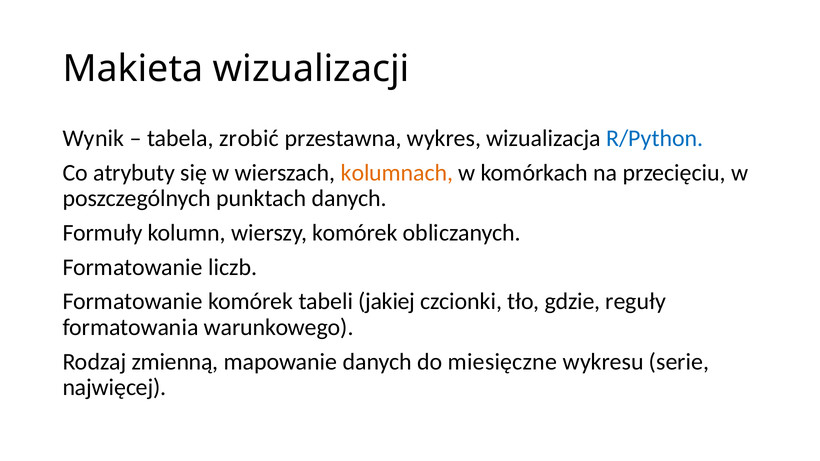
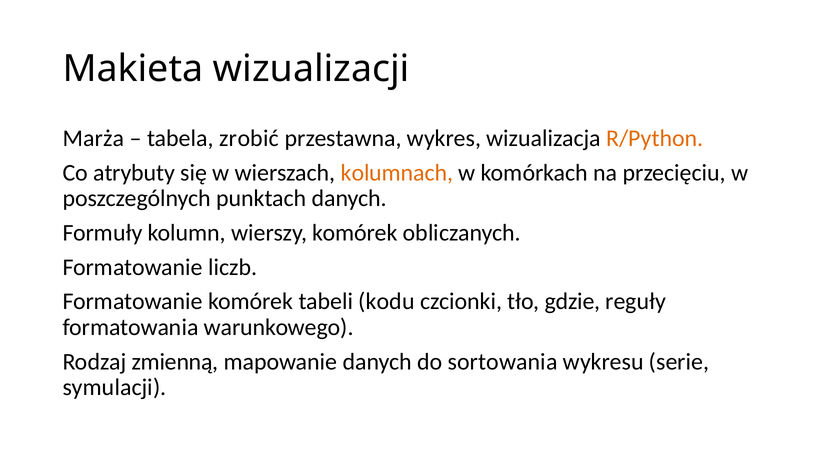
Wynik: Wynik -> Marża (93, 139)
R/Python colour: blue -> orange (655, 139)
jakiej: jakiej -> kodu (387, 302)
miesięczne: miesięczne -> sortowania (503, 362)
najwięcej: najwięcej -> symulacji (114, 388)
